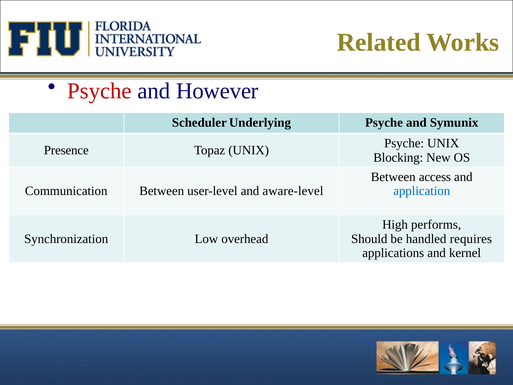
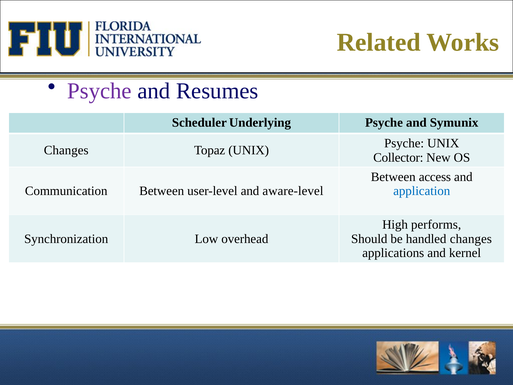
Psyche colour: red -> purple (99, 91)
However: However -> Resumes (217, 91)
Presence: Presence -> Changes (66, 150)
Blocking: Blocking -> Collector (398, 157)
handled requires: requires -> changes (471, 239)
